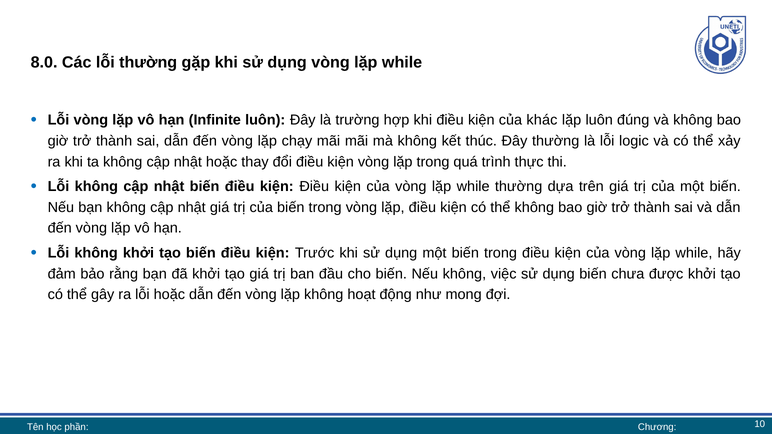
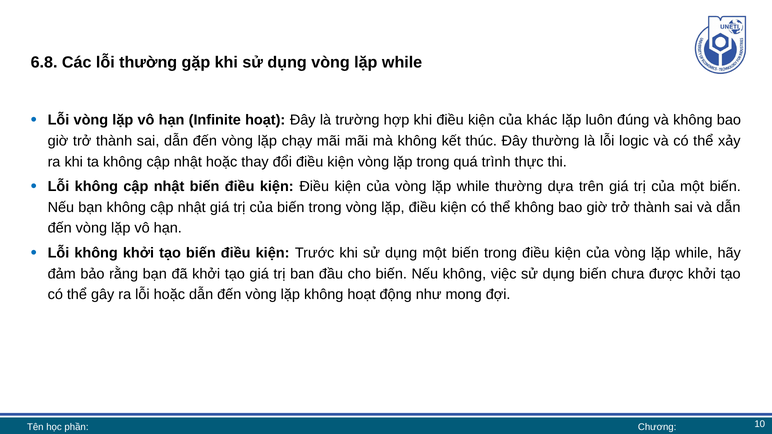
8.0: 8.0 -> 6.8 (44, 62)
Infinite luôn: luôn -> hoạt (265, 120)
